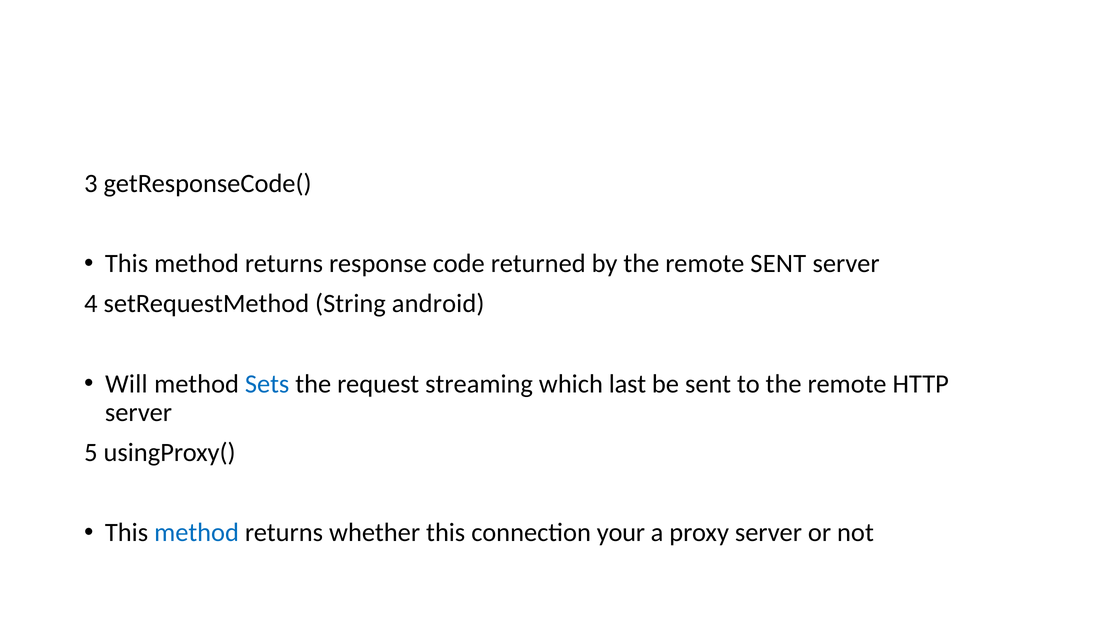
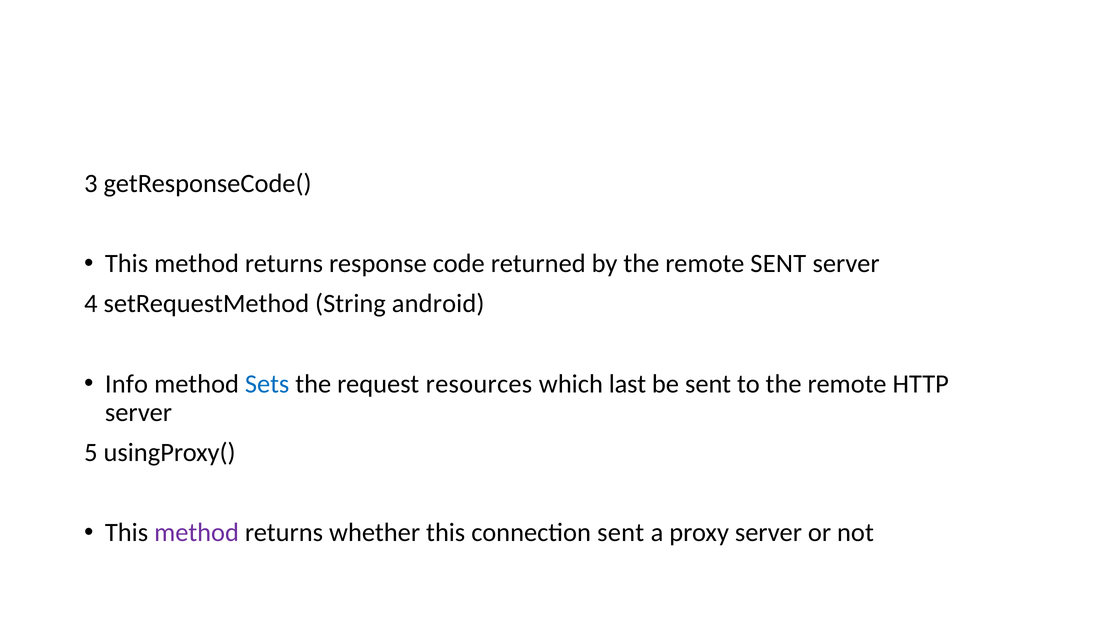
Will: Will -> Info (126, 384)
streaming: streaming -> resources (479, 384)
method colour: blue -> purple (197, 533)
connection your: your -> sent (621, 533)
